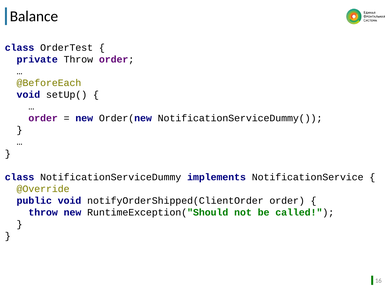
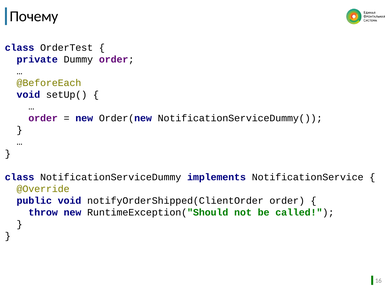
Balance: Balance -> Почему (34, 16)
private Throw: Throw -> Dummy (78, 59)
